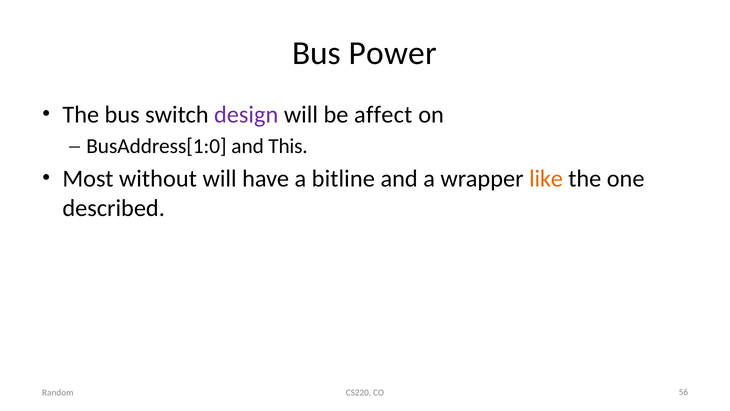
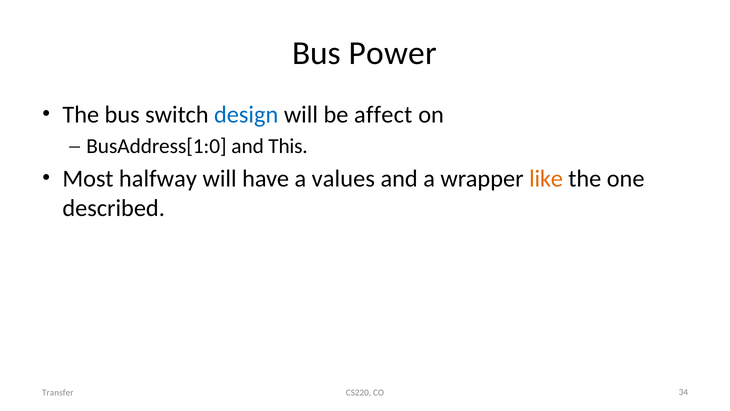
design colour: purple -> blue (246, 115)
without: without -> halfway (158, 179)
bitline: bitline -> values (343, 179)
Random: Random -> Transfer (58, 392)
56: 56 -> 34 (683, 392)
